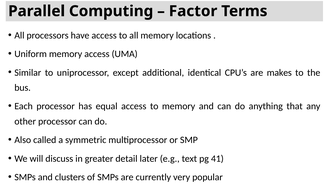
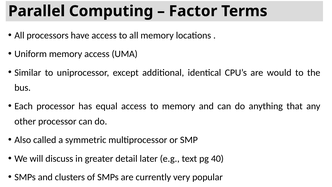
makes: makes -> would (279, 72)
41: 41 -> 40 (217, 158)
